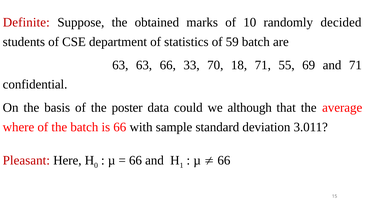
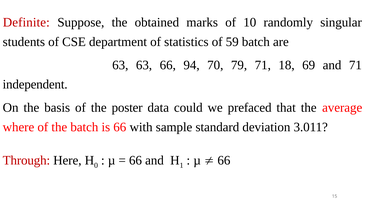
decided: decided -> singular (341, 22)
33: 33 -> 94 (192, 65)
18: 18 -> 79 (239, 65)
55: 55 -> 18 (287, 65)
confidential: confidential -> independent (35, 84)
although: although -> prefaced (250, 107)
Pleasant: Pleasant -> Through (26, 160)
